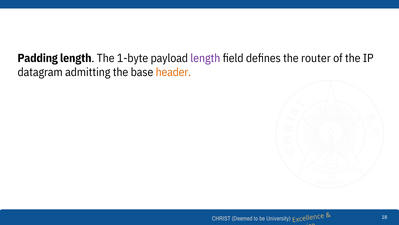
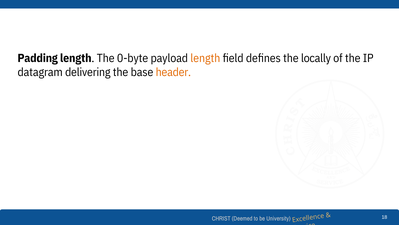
1-byte: 1-byte -> 0-byte (133, 58)
length colour: purple -> orange (205, 58)
router: router -> locally (316, 58)
admitting: admitting -> delivering (88, 72)
